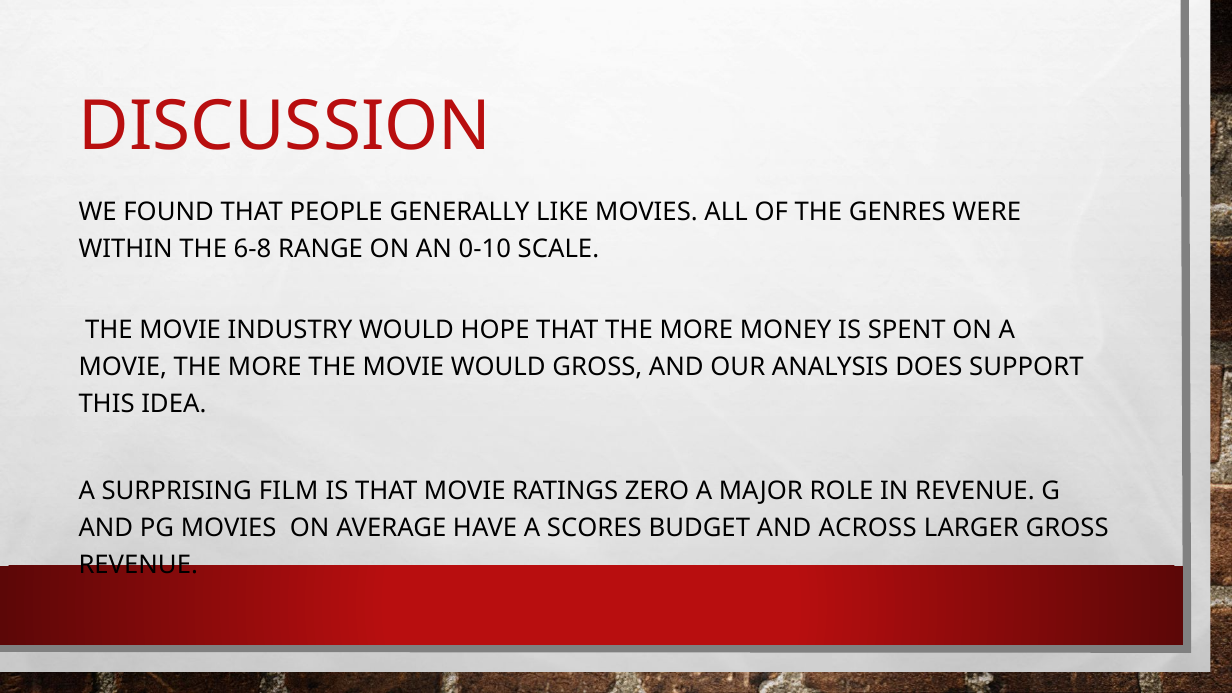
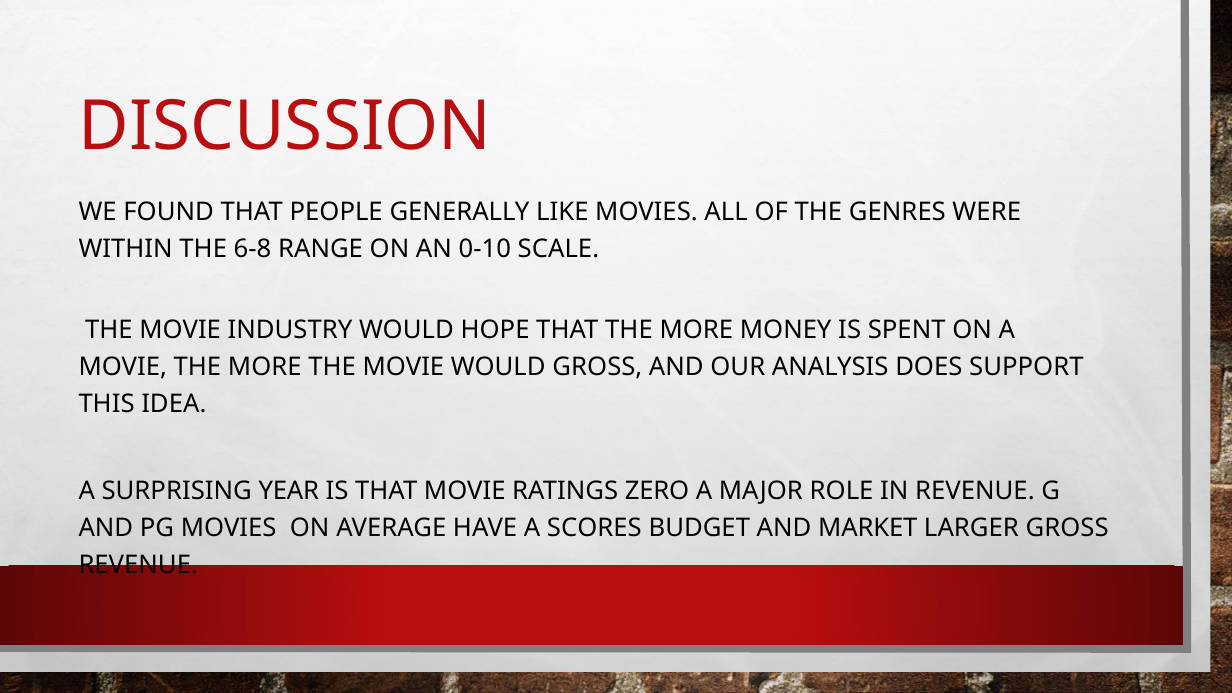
FILM: FILM -> YEAR (289, 491)
ACROSS: ACROSS -> MARKET (868, 528)
